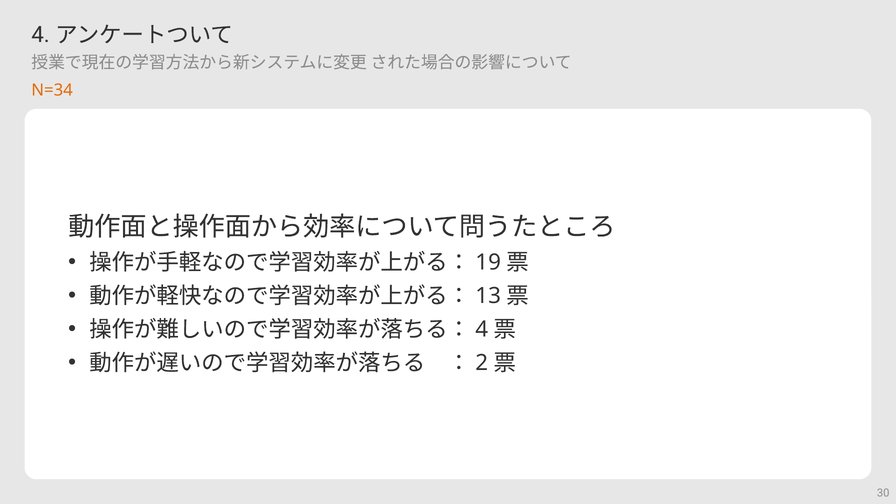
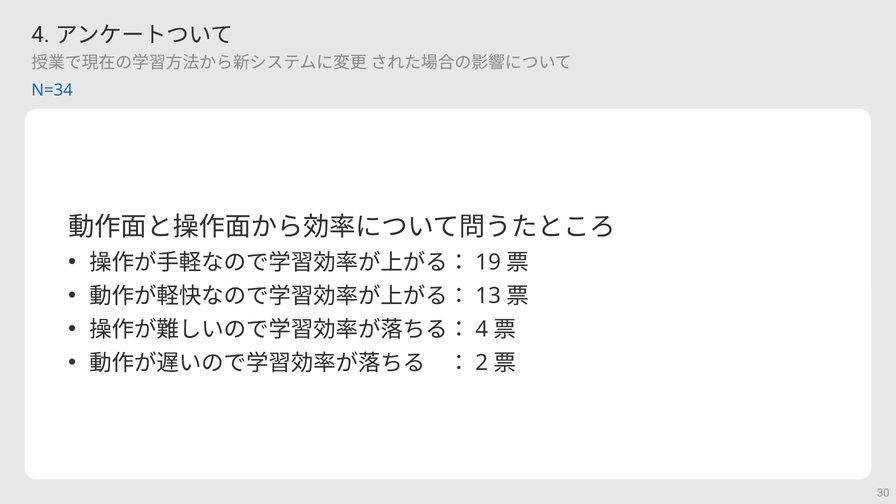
N=34 colour: orange -> blue (52, 90)
